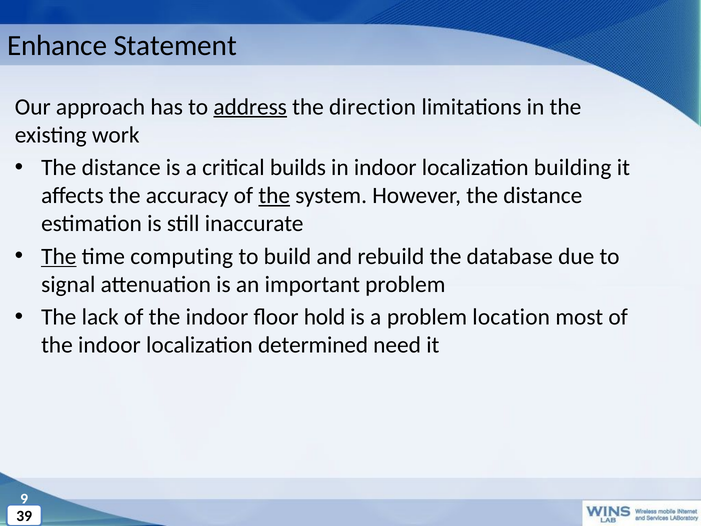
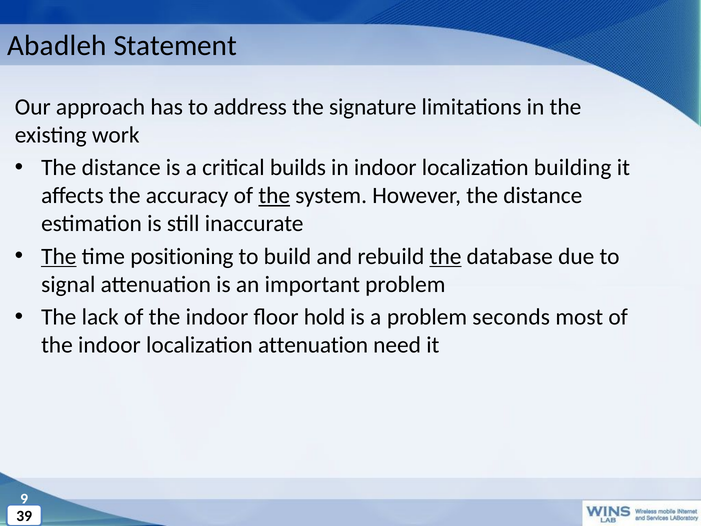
Enhance: Enhance -> Abadleh (57, 46)
address underline: present -> none (250, 107)
direction: direction -> signature (373, 107)
computing: computing -> positioning (182, 256)
the underline: none -> present (446, 256)
location: location -> seconds (511, 317)
localization determined: determined -> attenuation (313, 345)
